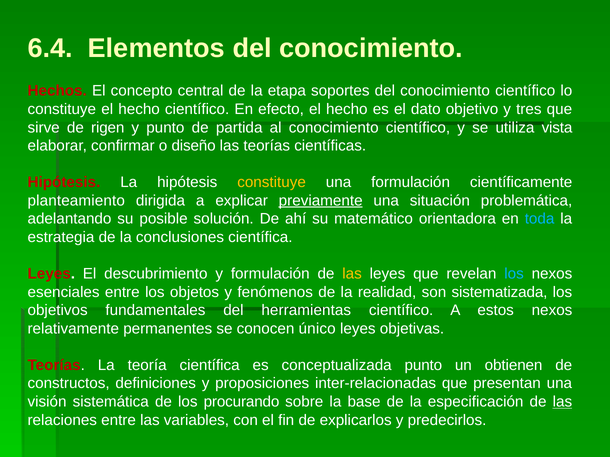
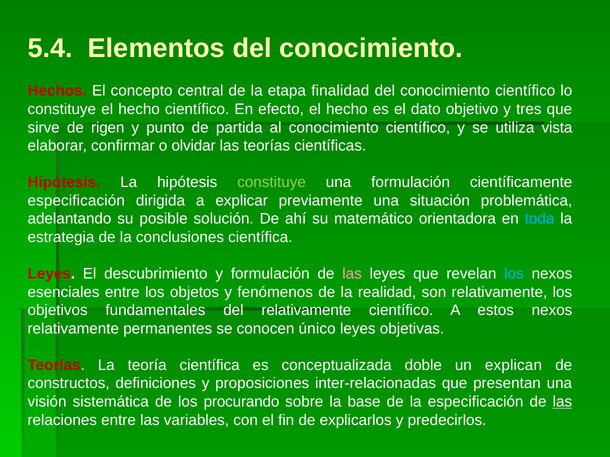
6.4: 6.4 -> 5.4 (50, 48)
soportes: soportes -> finalidad (340, 91)
diseño: diseño -> olvidar (194, 146)
constituye colour: yellow -> light green (272, 183)
planteamiento: planteamiento -> especificación (76, 201)
previamente underline: present -> none (321, 201)
las colour: yellow -> pink (352, 274)
son sistematizada: sistematizada -> relativamente (499, 292)
del herramientas: herramientas -> relativamente (306, 311)
conceptualizada punto: punto -> doble (423, 366)
obtienen: obtienen -> explican (513, 366)
